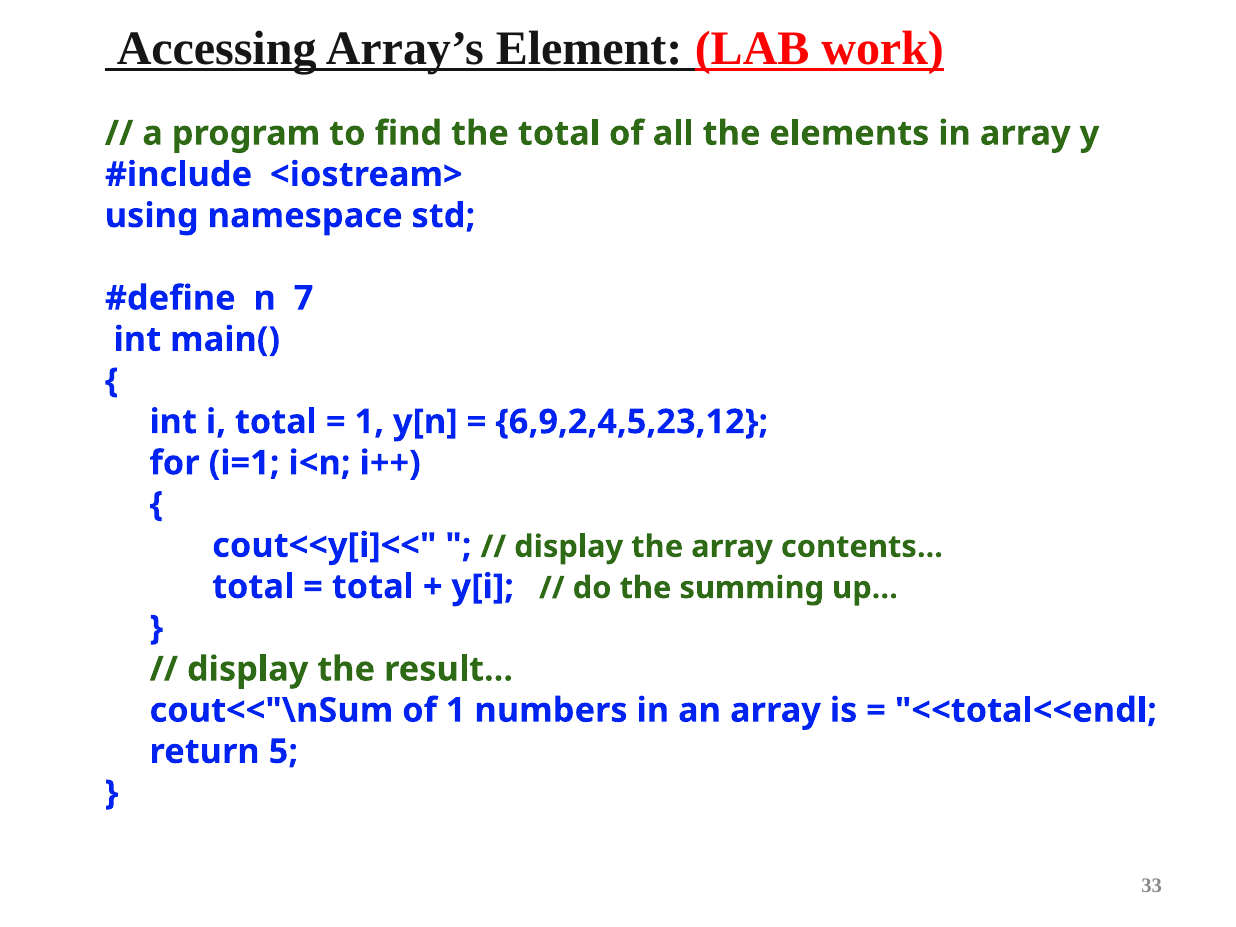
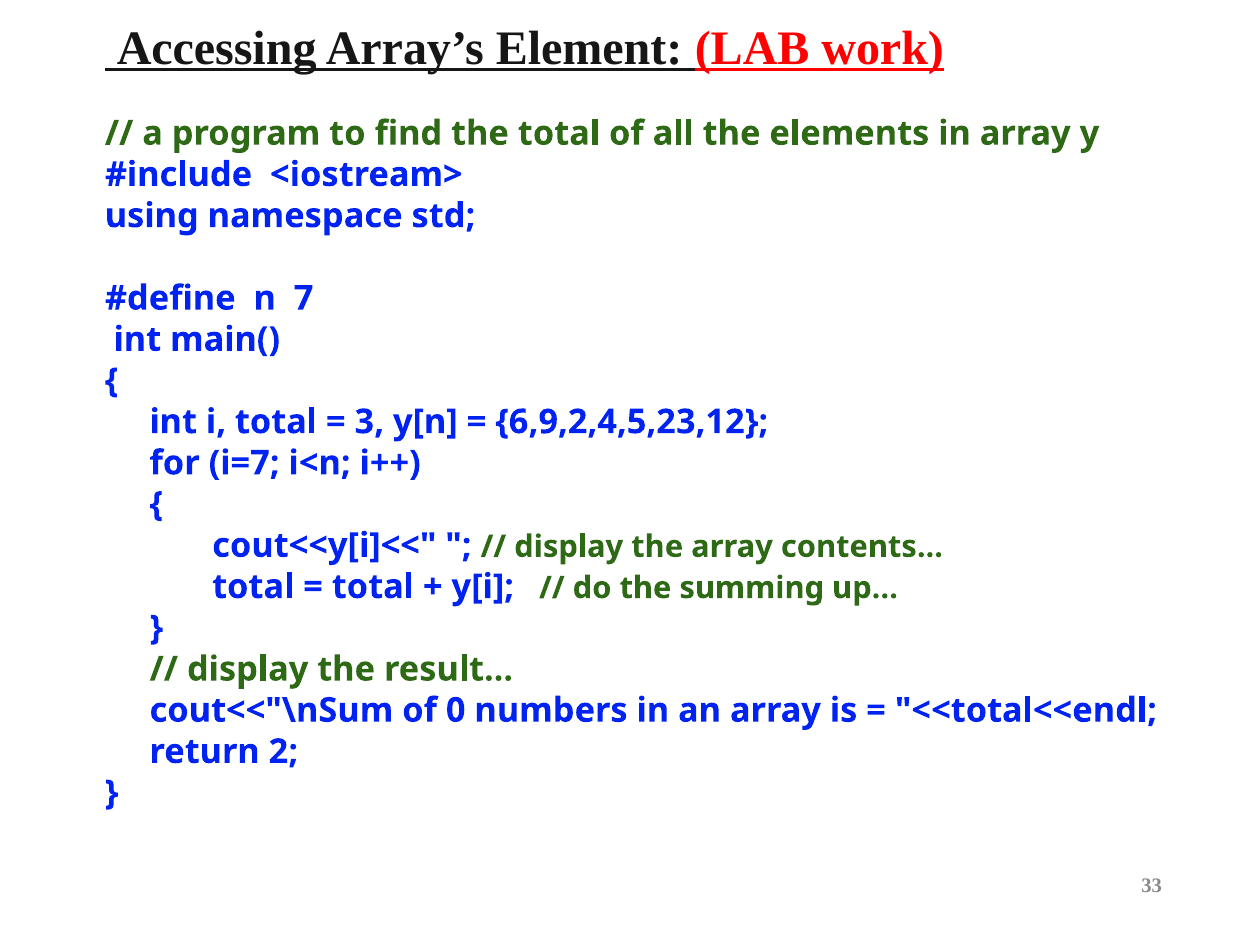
1: 1 -> 3 (369, 422)
i=1: i=1 -> i=7 (244, 463)
of 1: 1 -> 0 (456, 710)
5: 5 -> 2 (283, 752)
